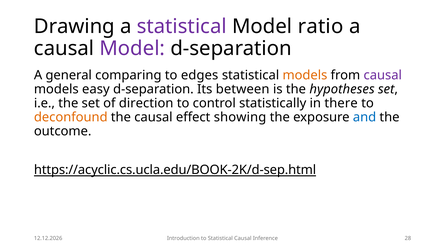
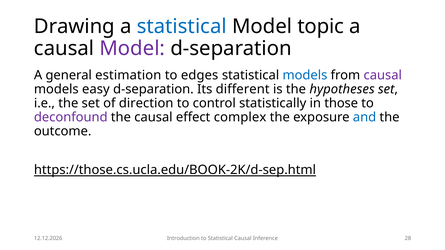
statistical colour: purple -> blue (182, 26)
ratio: ratio -> topic (321, 26)
comparing: comparing -> estimation (128, 75)
models colour: orange -> blue (305, 75)
between: between -> different (243, 89)
there: there -> those (341, 103)
deconfound colour: orange -> purple (71, 117)
showing: showing -> complex (240, 117)
https://acyclic.cs.ucla.edu/BOOK-2K/d-sep.html: https://acyclic.cs.ucla.edu/BOOK-2K/d-sep.html -> https://those.cs.ucla.edu/BOOK-2K/d-sep.html (175, 170)
